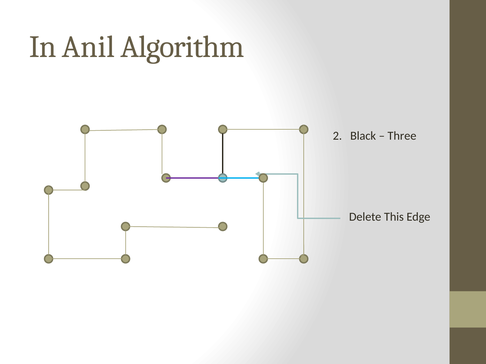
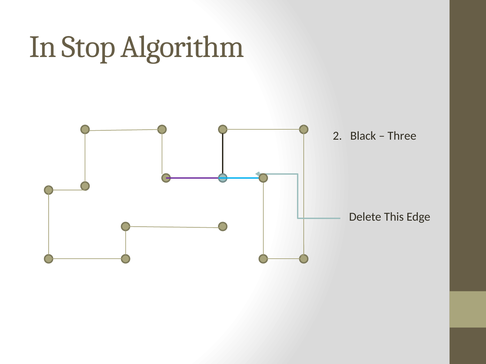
Anil: Anil -> Stop (89, 47)
